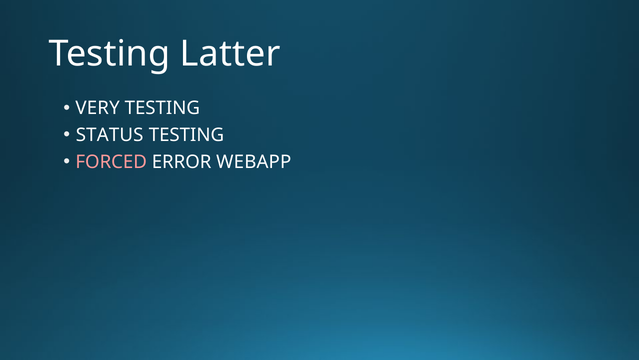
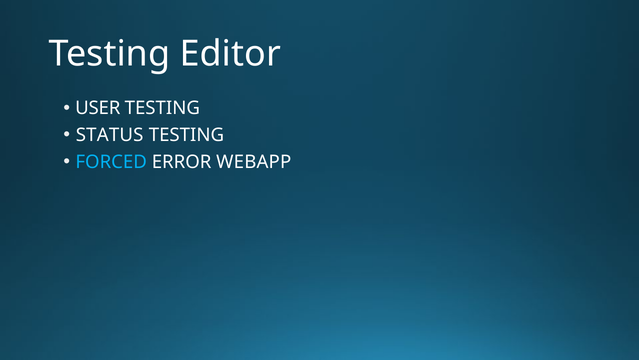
Latter: Latter -> Editor (230, 54)
VERY: VERY -> USER (98, 108)
FORCED colour: pink -> light blue (111, 162)
